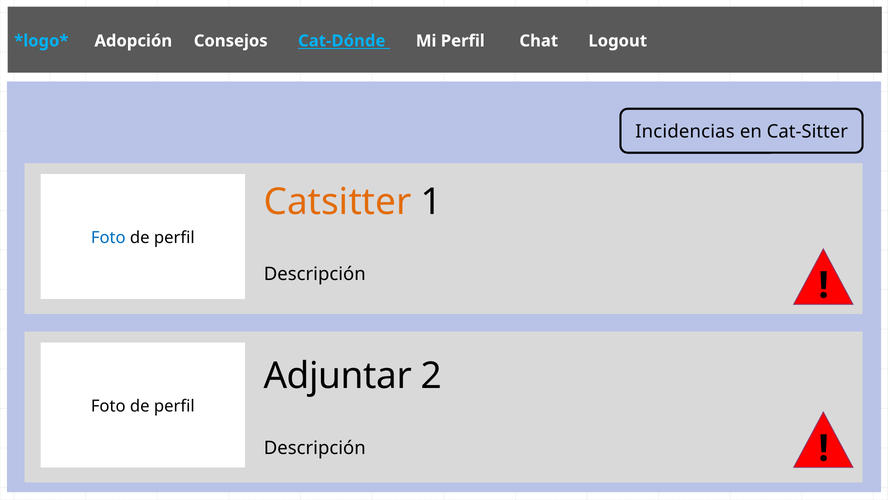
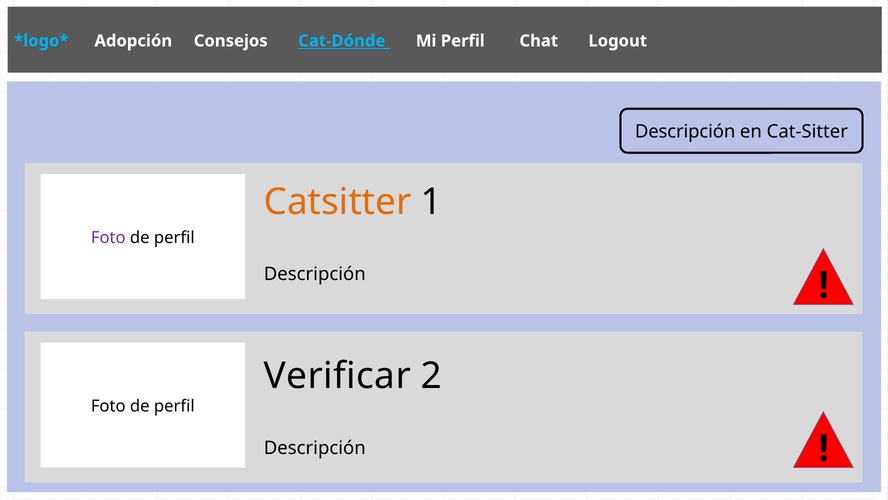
Incidencias: Incidencias -> Descripción (685, 131)
Foto colour: blue -> purple (108, 237)
Adjuntar: Adjuntar -> Verificar (337, 375)
